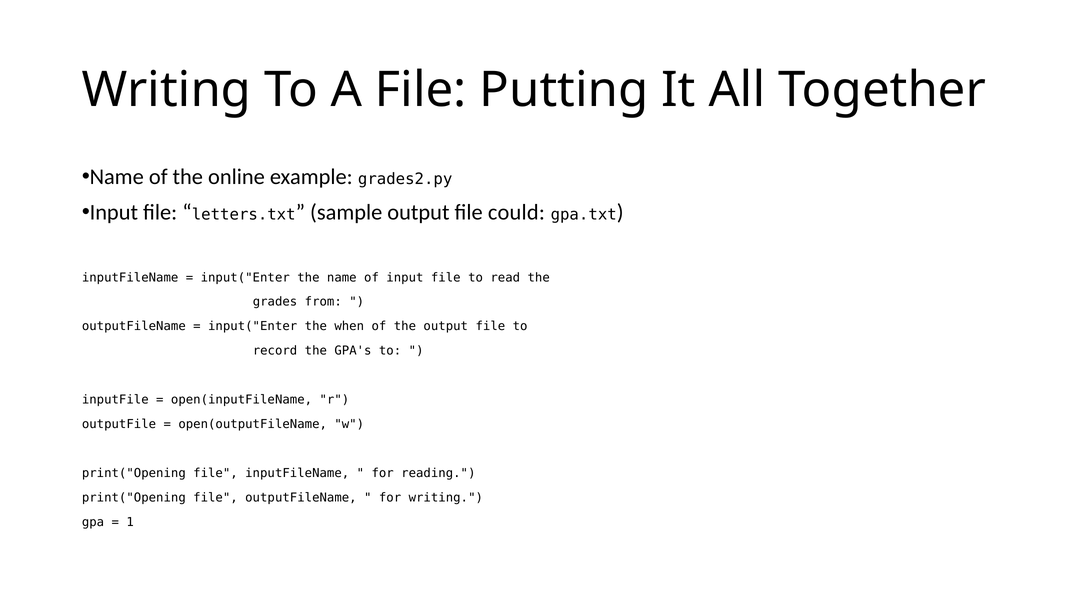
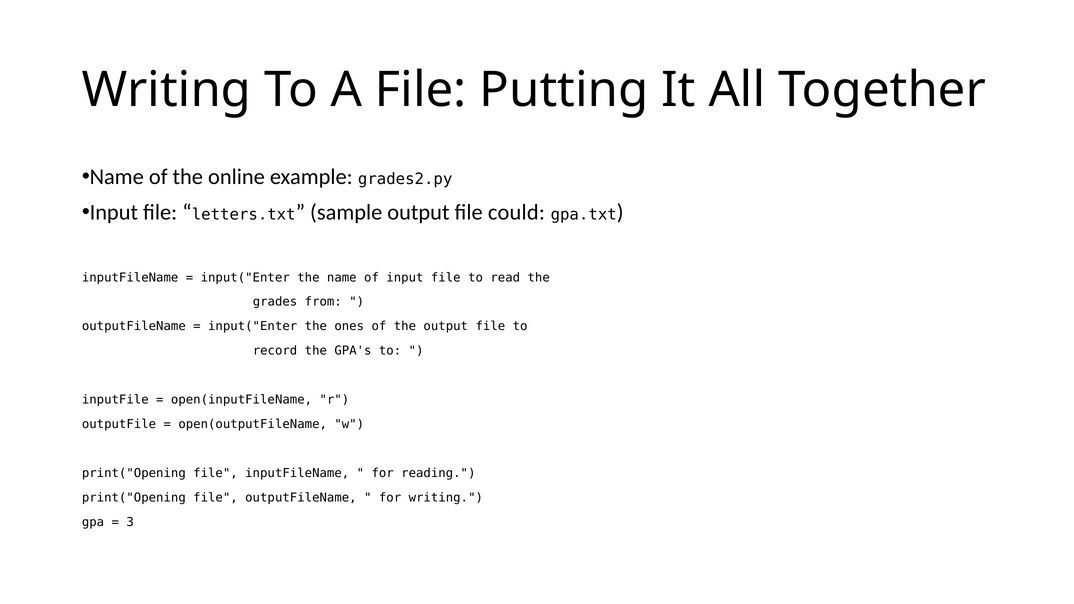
when: when -> ones (349, 326)
1: 1 -> 3 (130, 522)
